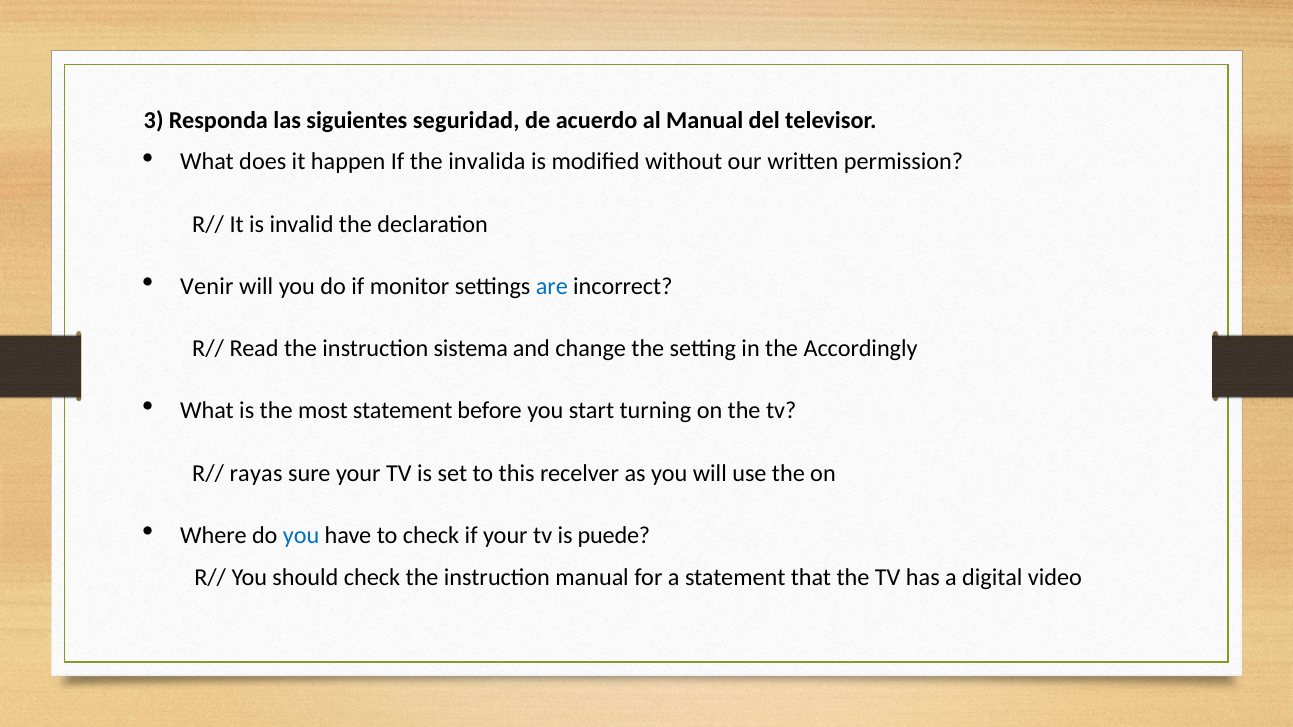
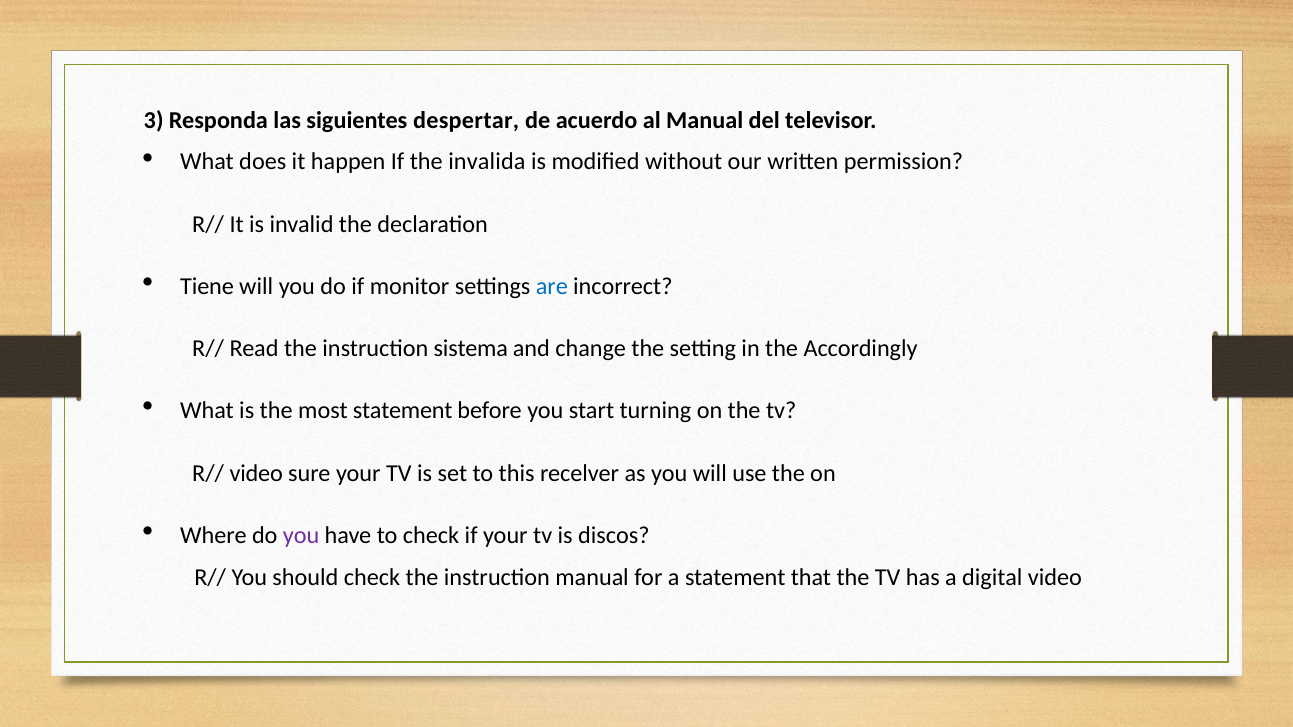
seguridad: seguridad -> despertar (466, 120)
Venir: Venir -> Tiene (207, 287)
R// rayas: rayas -> video (256, 473)
you colour: blue -> purple (301, 535)
puede: puede -> discos (614, 535)
